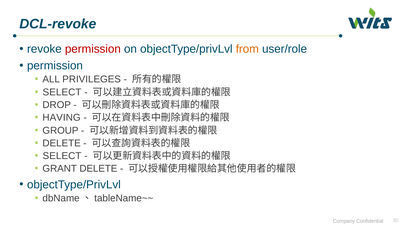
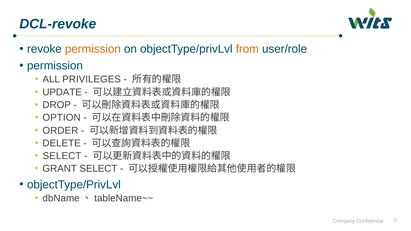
permission colour: red -> orange (93, 49)
SELECT: SELECT -> UPDATE (62, 92)
HAVING: HAVING -> OPTION (62, 118)
GROUP: GROUP -> ORDER (60, 131)
GRANT DELETE: DELETE -> SELECT (98, 169)
